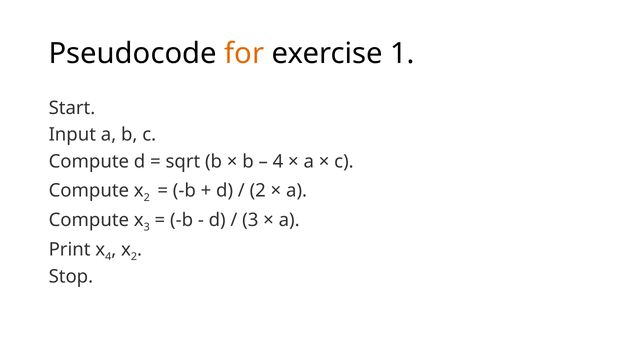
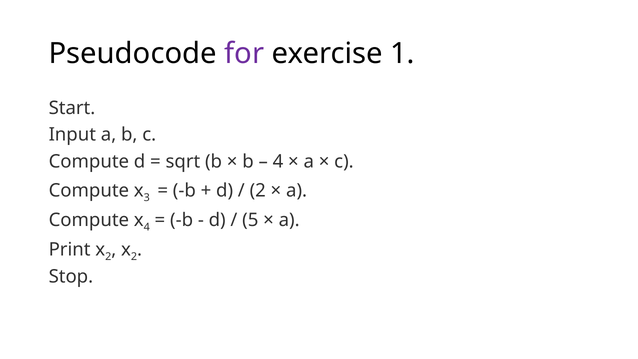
for colour: orange -> purple (244, 54)
2: 2 -> 3 (147, 198)
3: 3 -> 4 (147, 227)
3: 3 -> 5 (250, 220)
4: 4 -> 2 (108, 257)
